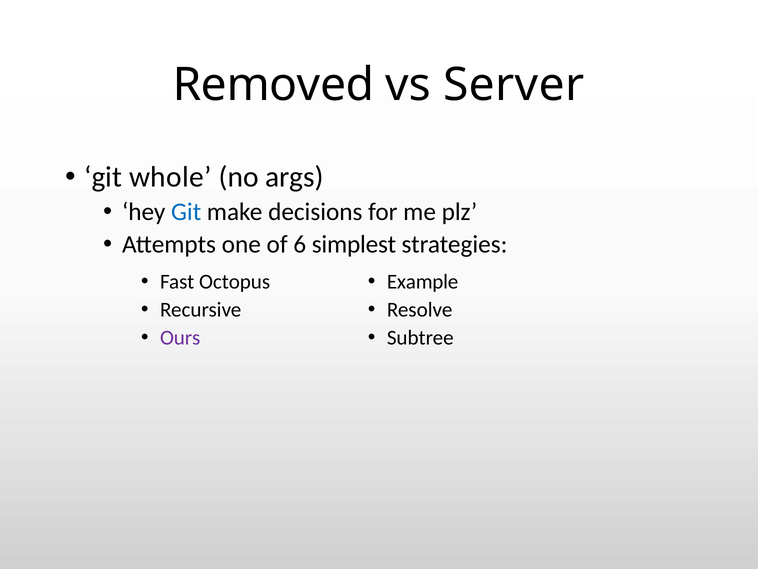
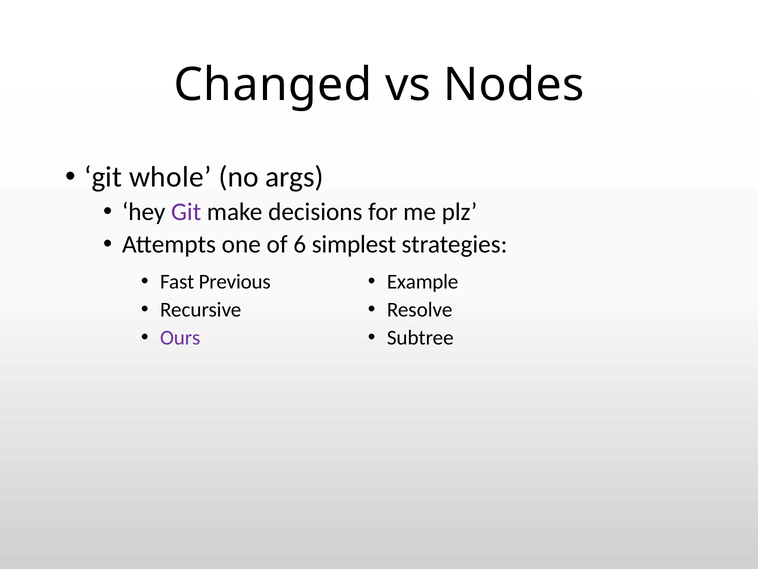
Removed: Removed -> Changed (273, 85)
Server: Server -> Nodes (514, 85)
Git colour: blue -> purple (186, 212)
Octopus: Octopus -> Previous (235, 281)
